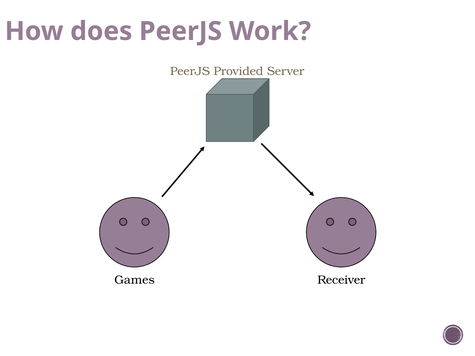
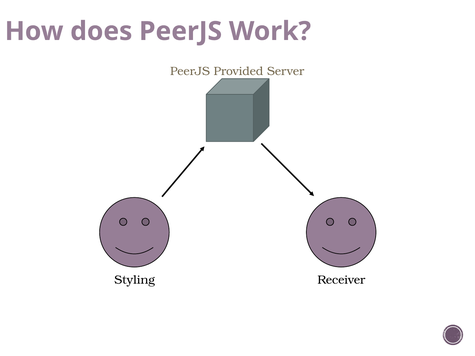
Games: Games -> Styling (135, 280)
